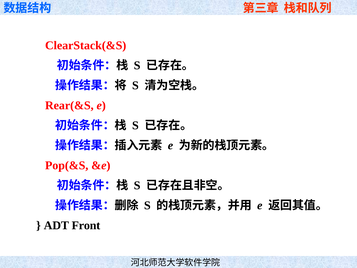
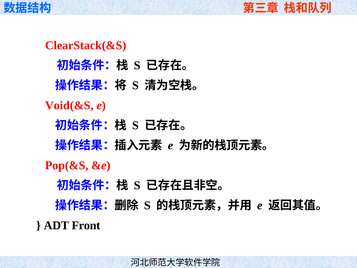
Rear(&S: Rear(&S -> Void(&S (69, 105)
